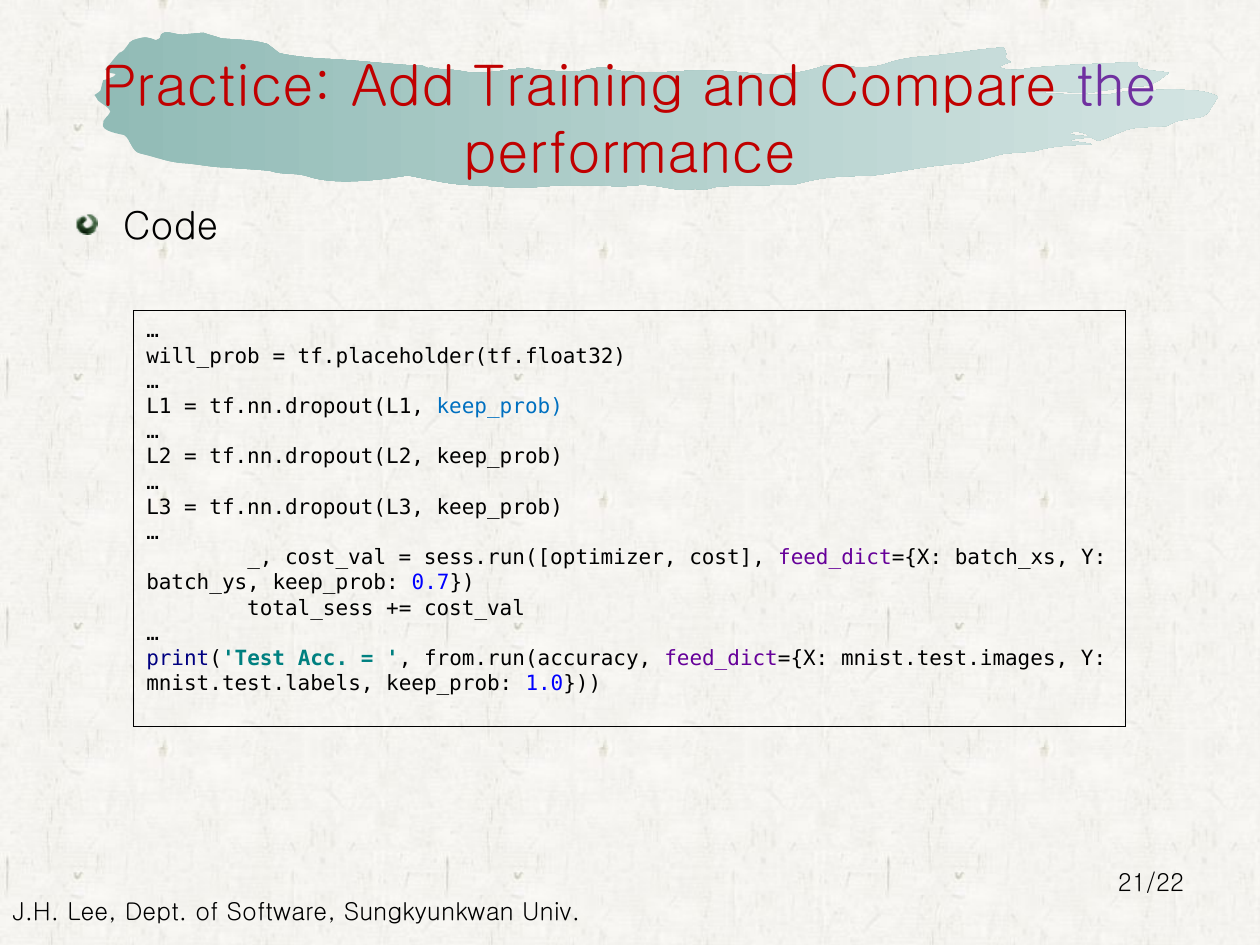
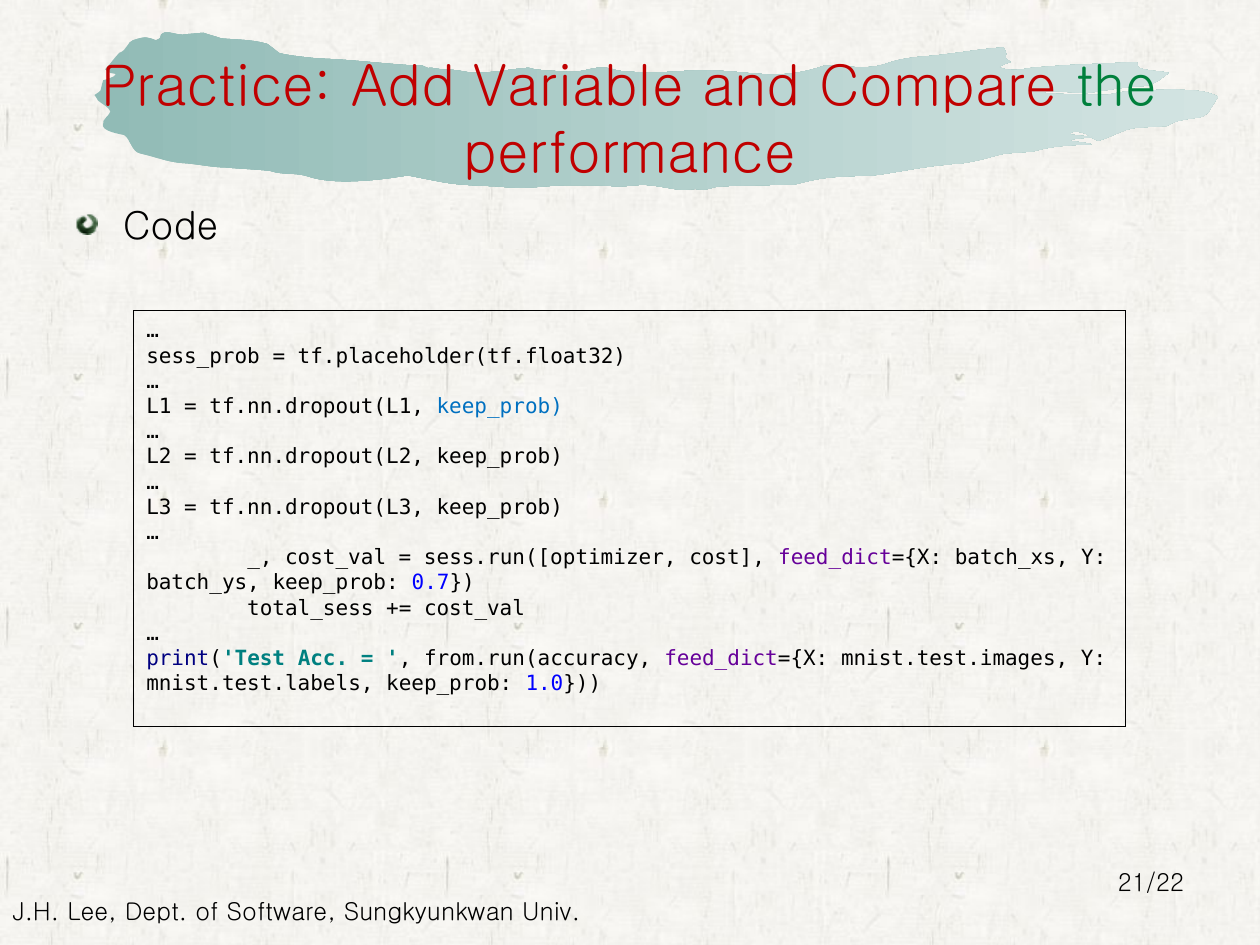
Training: Training -> Variable (579, 87)
the colour: purple -> green (1117, 87)
will_prob: will_prob -> sess_prob (203, 356)
